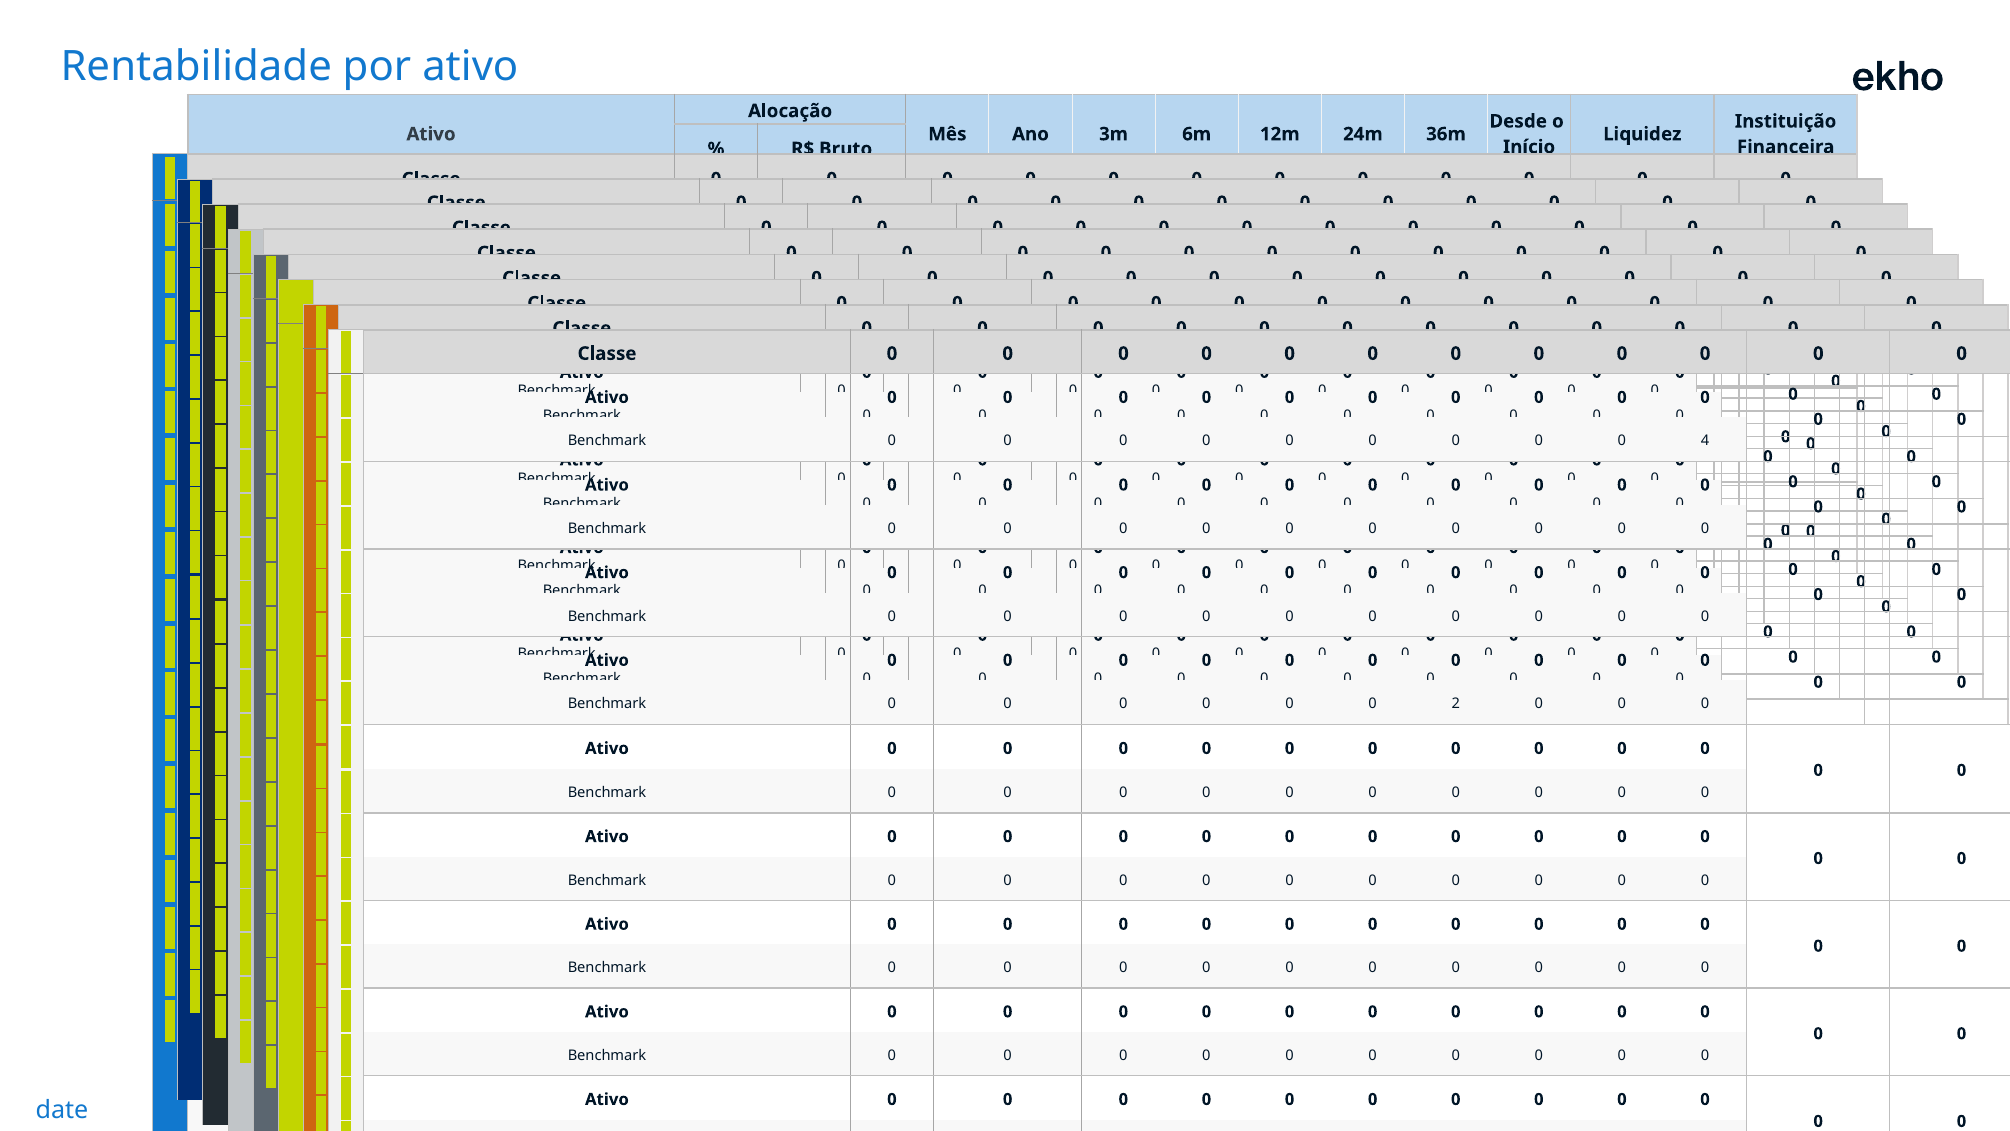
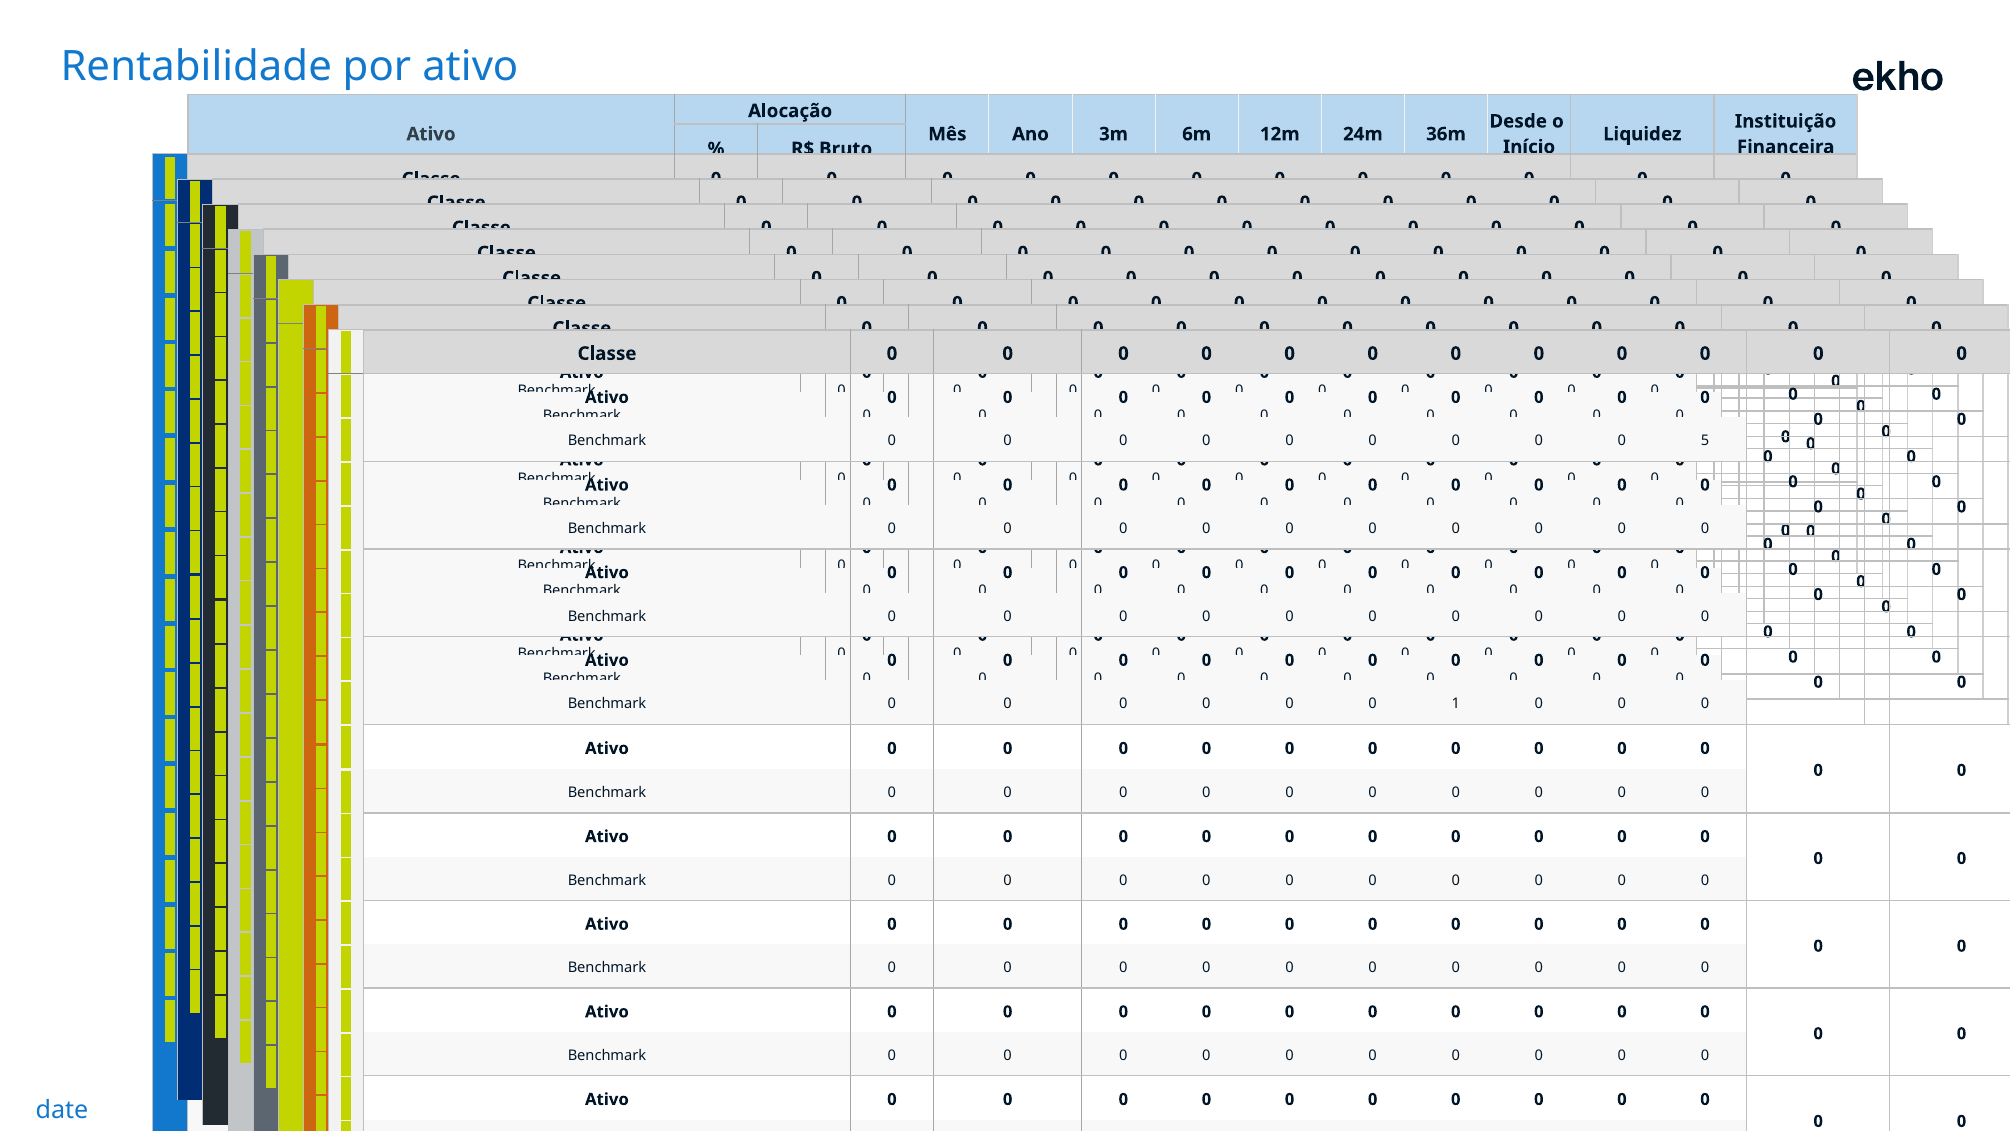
4: 4 -> 5 (1705, 441)
2: 2 -> 1 (1456, 704)
